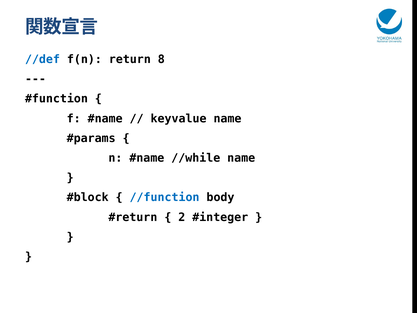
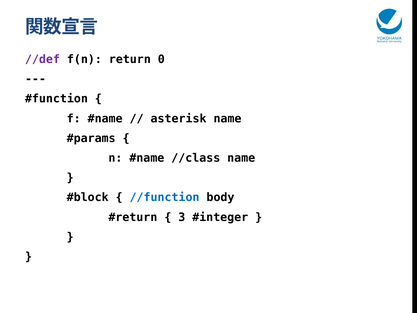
//def colour: blue -> purple (42, 59)
8: 8 -> 0 (161, 59)
keyvalue: keyvalue -> asterisk (179, 118)
//while: //while -> //class (196, 158)
2: 2 -> 3 (182, 217)
